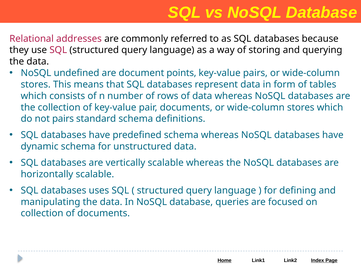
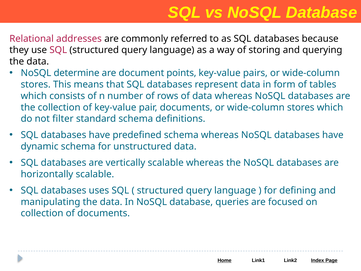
undefined: undefined -> determine (77, 73)
not pairs: pairs -> filter (63, 119)
